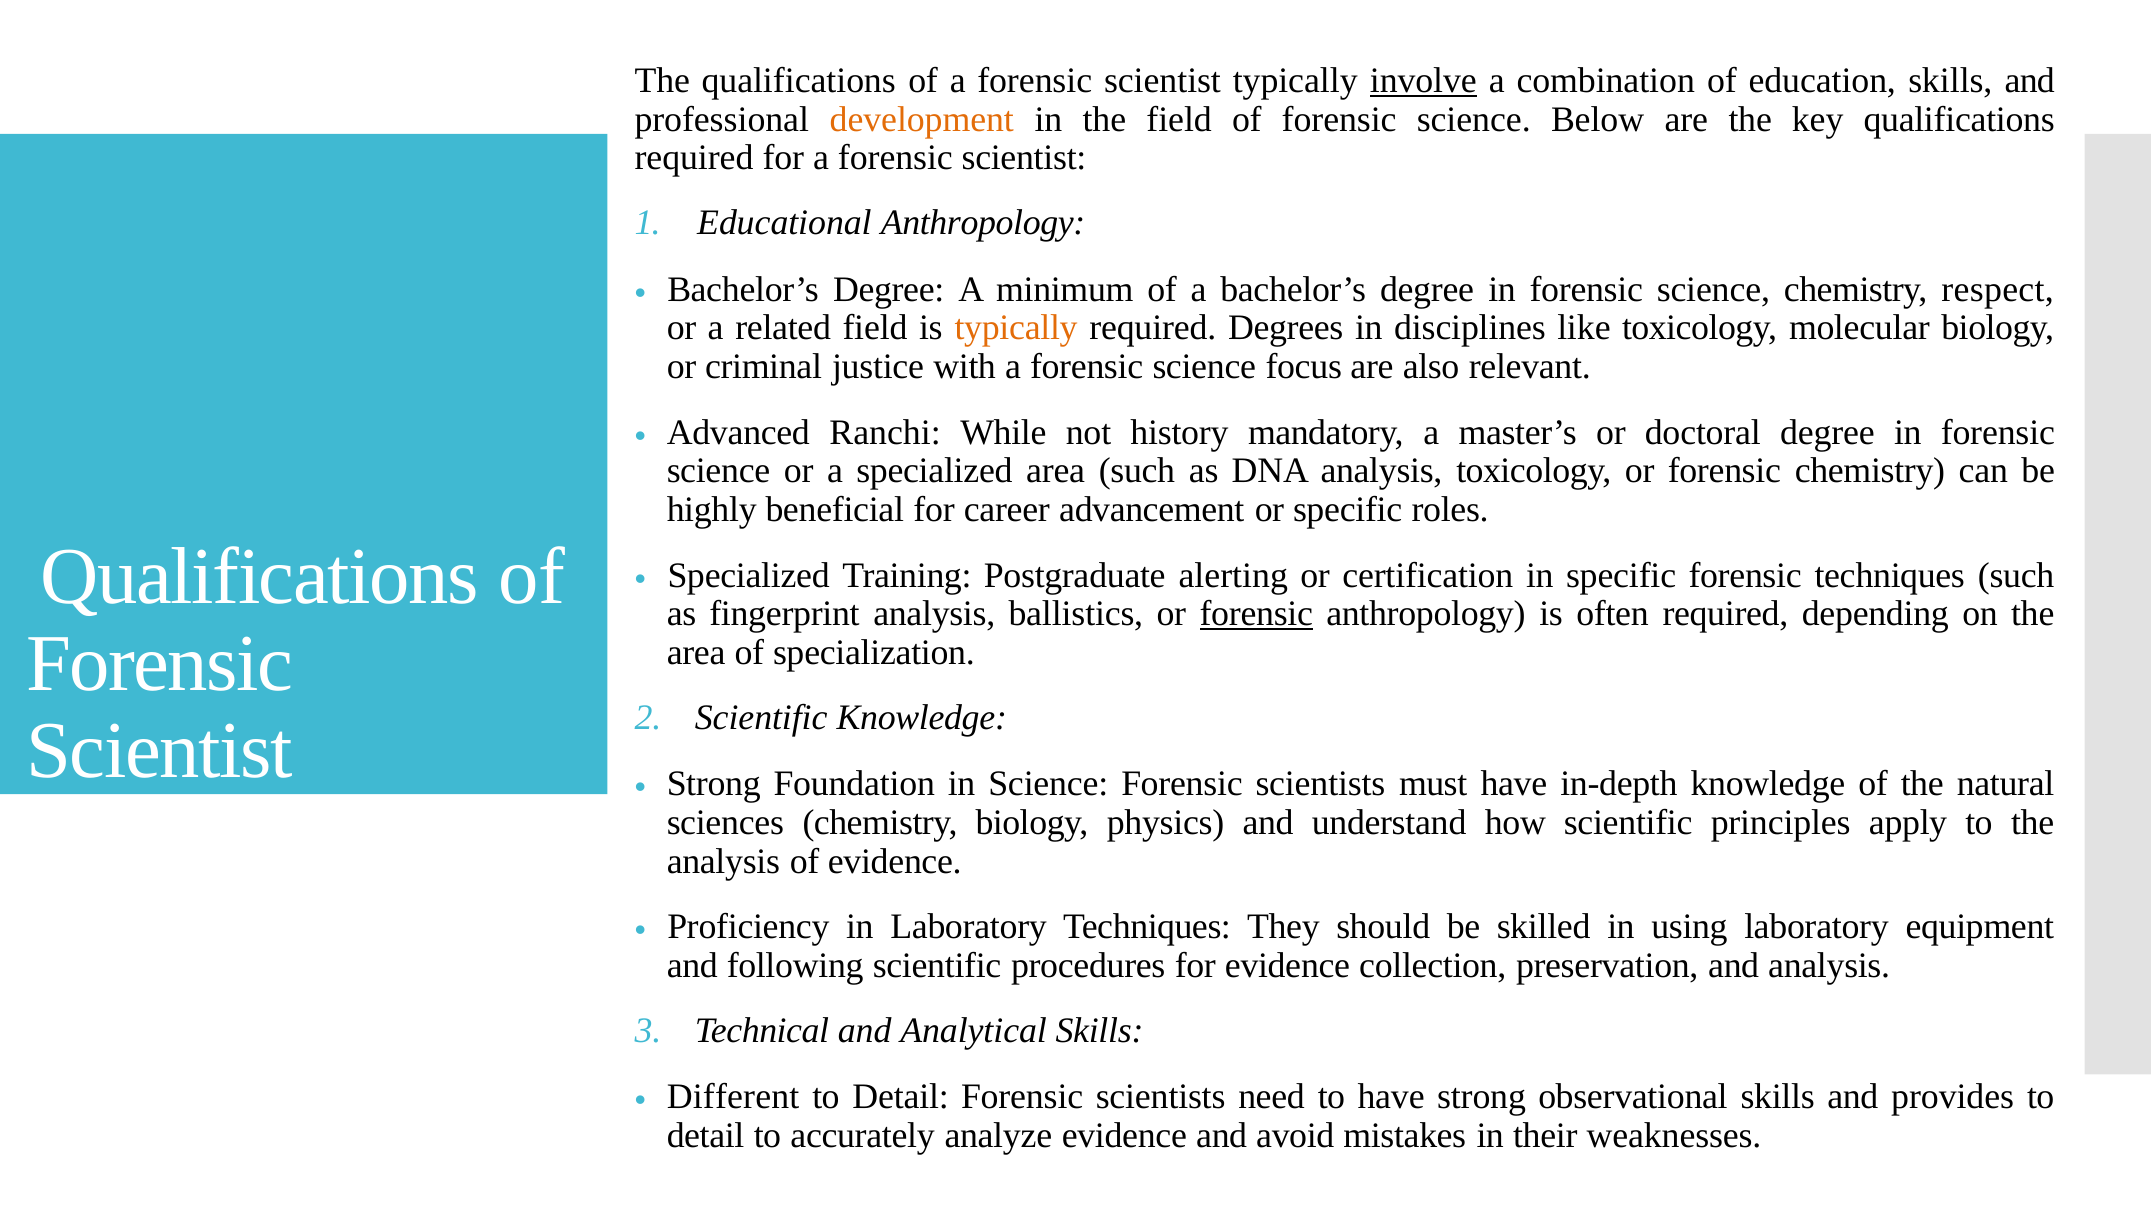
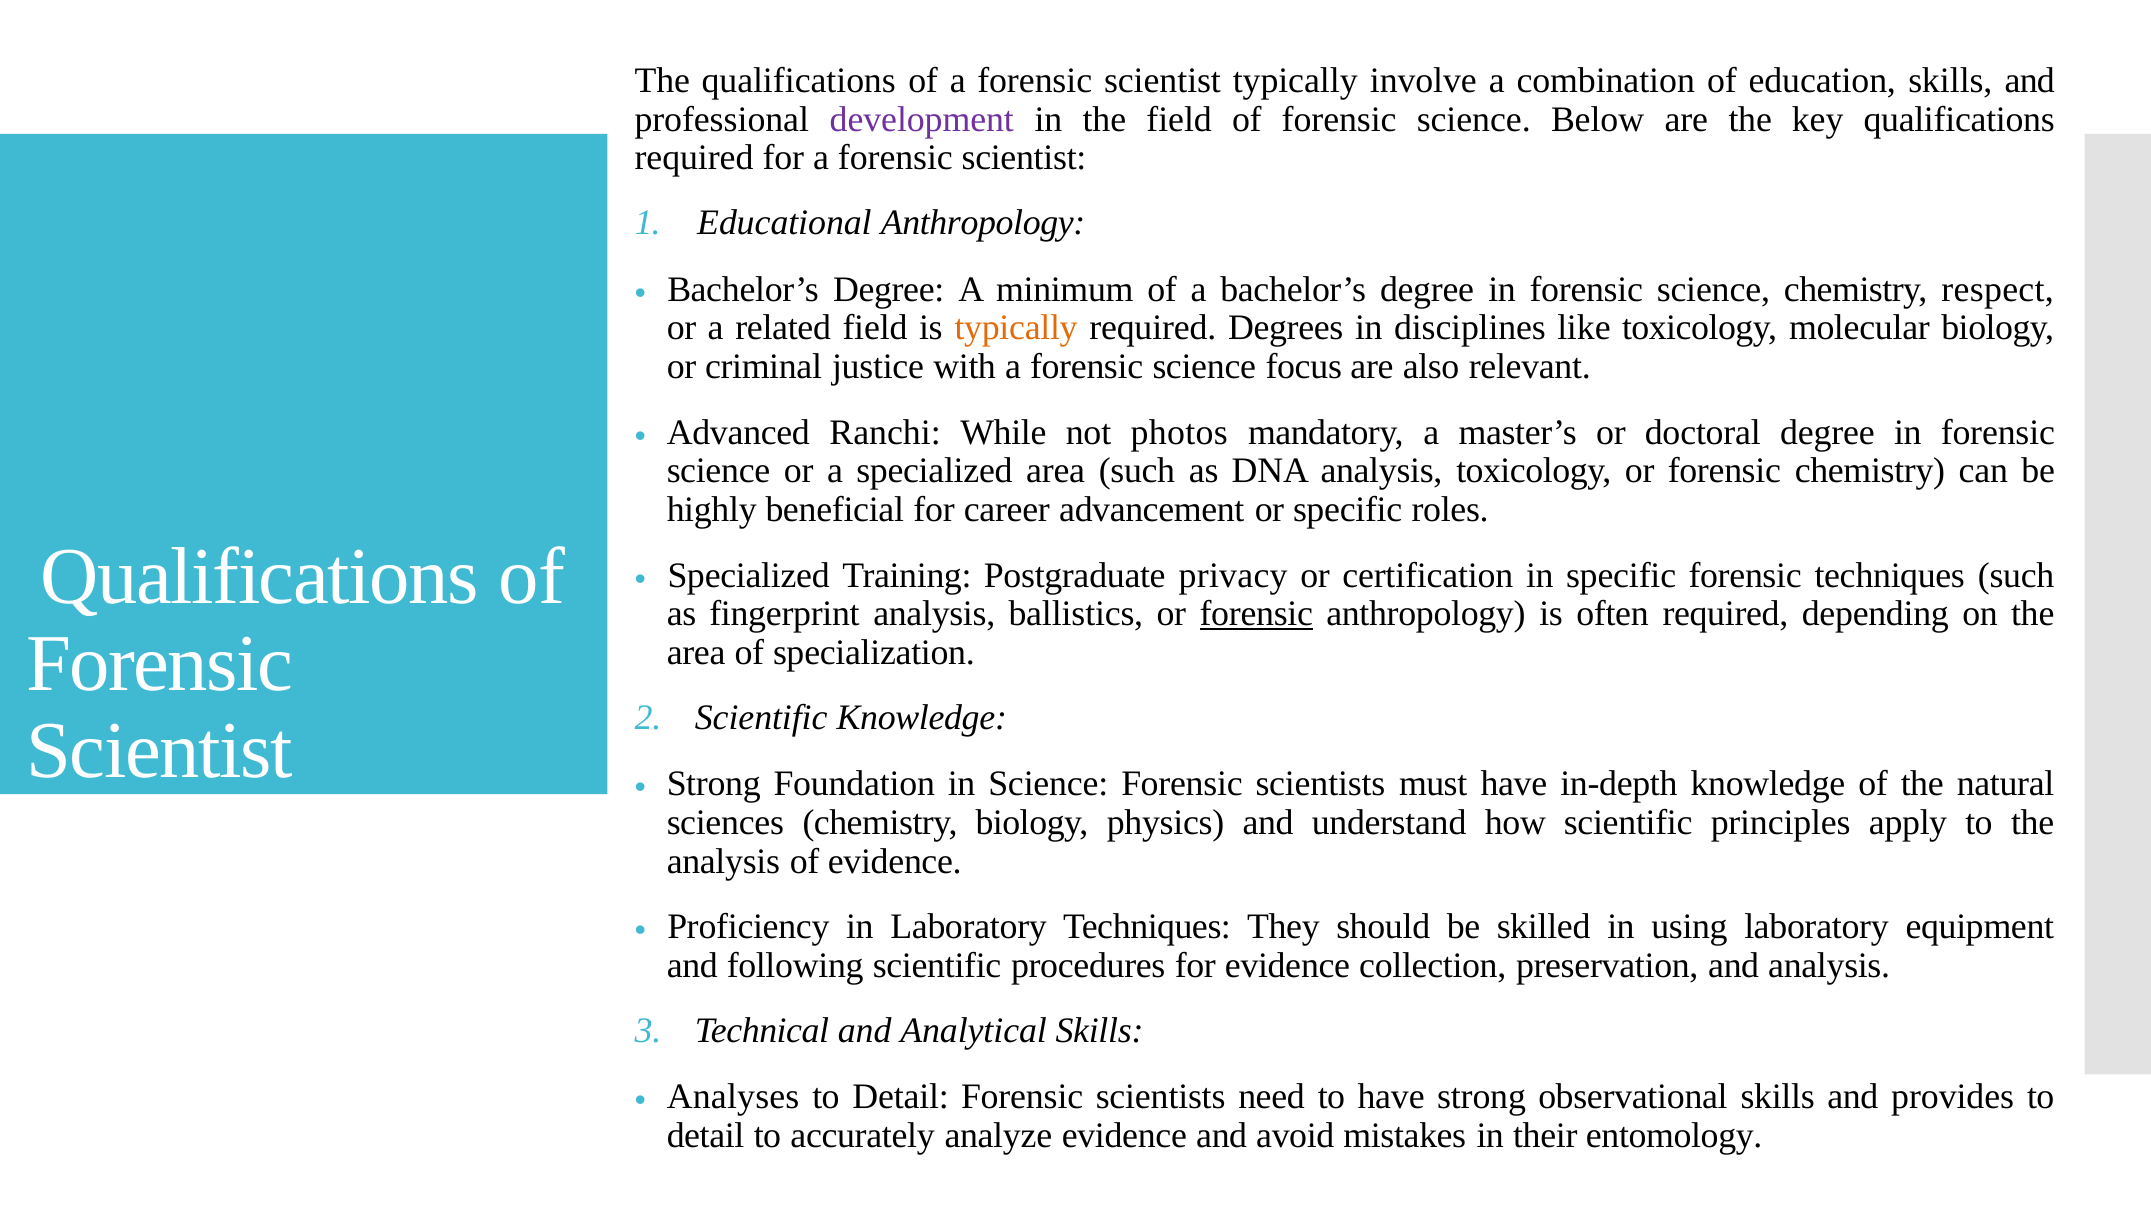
involve underline: present -> none (1423, 81)
development colour: orange -> purple (922, 119)
history: history -> photos (1179, 432)
alerting: alerting -> privacy (1233, 575)
Different: Different -> Analyses (733, 1097)
weaknesses: weaknesses -> entomology (1674, 1135)
